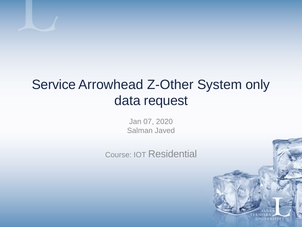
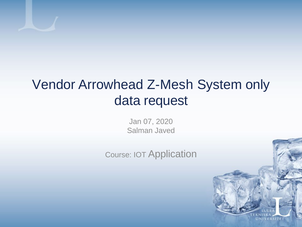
Service: Service -> Vendor (54, 84)
Z-Other: Z-Other -> Z-Mesh (170, 84)
Residential: Residential -> Application (173, 154)
